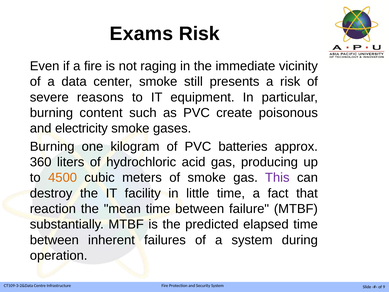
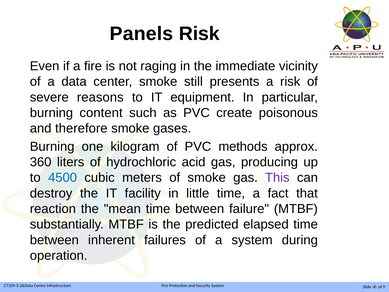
Exams: Exams -> Panels (141, 34)
electricity: electricity -> therefore (81, 128)
batteries: batteries -> methods (243, 146)
4500 colour: orange -> blue (63, 178)
